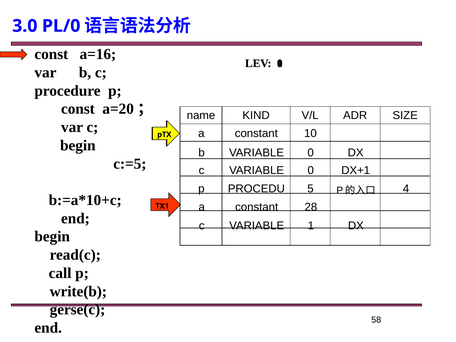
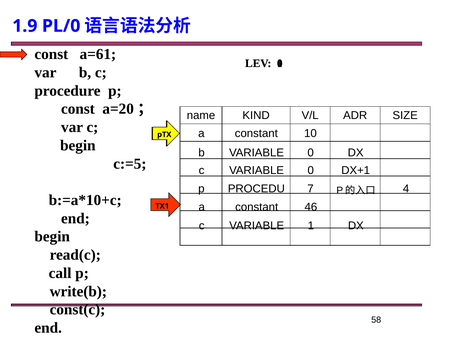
3.0: 3.0 -> 1.9 (25, 26)
a=16: a=16 -> a=61 (98, 54)
5: 5 -> 7 (310, 189)
28: 28 -> 46 (311, 207)
gerse(c: gerse(c -> const(c (77, 310)
